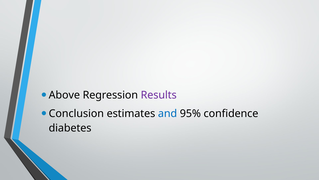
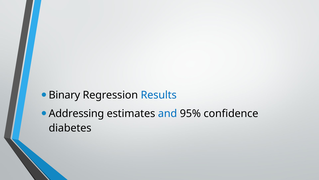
Above: Above -> Binary (64, 95)
Results colour: purple -> blue (159, 95)
Conclusion: Conclusion -> Addressing (76, 113)
